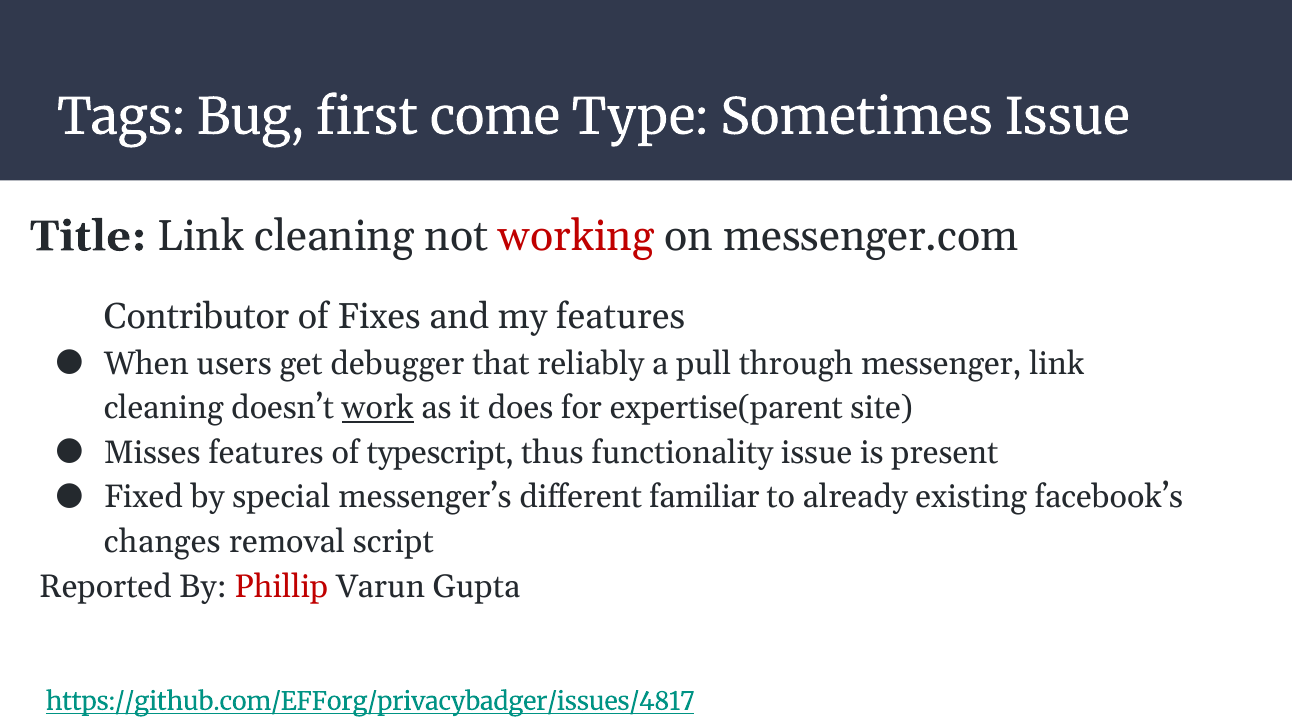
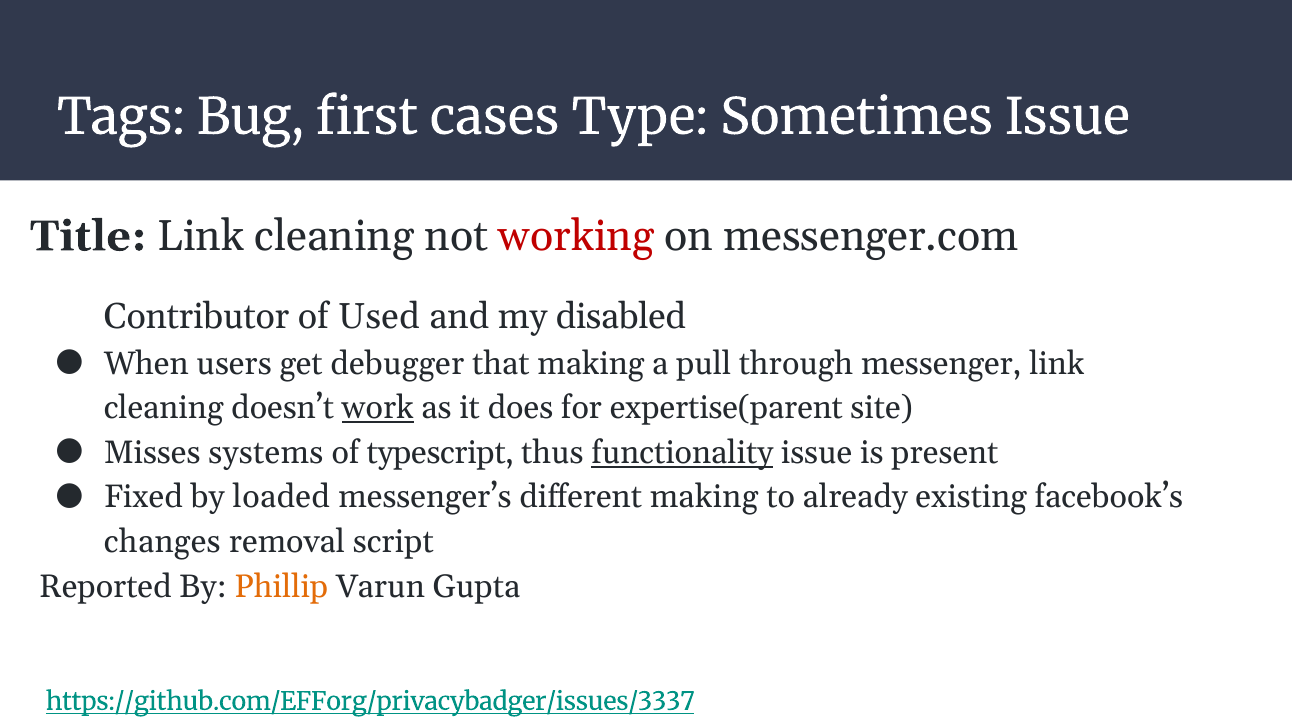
come: come -> cases (495, 117)
Fixes: Fixes -> Used (379, 317)
my features: features -> disabled (621, 317)
that reliably: reliably -> making (591, 363)
Misses features: features -> systems (266, 453)
functionality underline: none -> present (682, 453)
special: special -> loaded (281, 497)
different familiar: familiar -> making (704, 497)
Phillip colour: red -> orange (281, 586)
https://github.com/EFForg/privacybadger/issues/4817: https://github.com/EFForg/privacybadger/issues/4817 -> https://github.com/EFForg/privacybadger/issues/3337 (370, 701)
